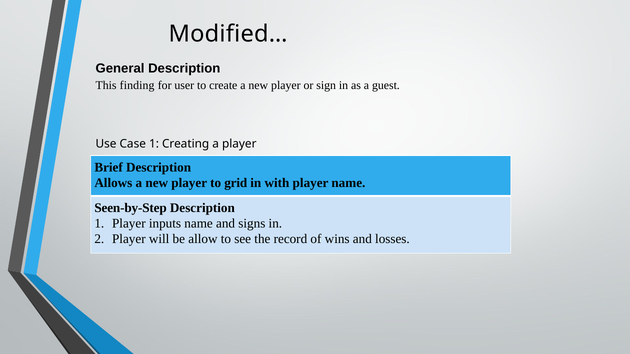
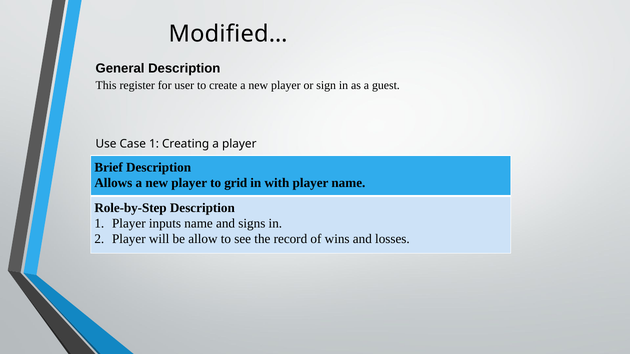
finding: finding -> register (137, 85)
Seen-by-Step: Seen-by-Step -> Role-by-Step (131, 208)
